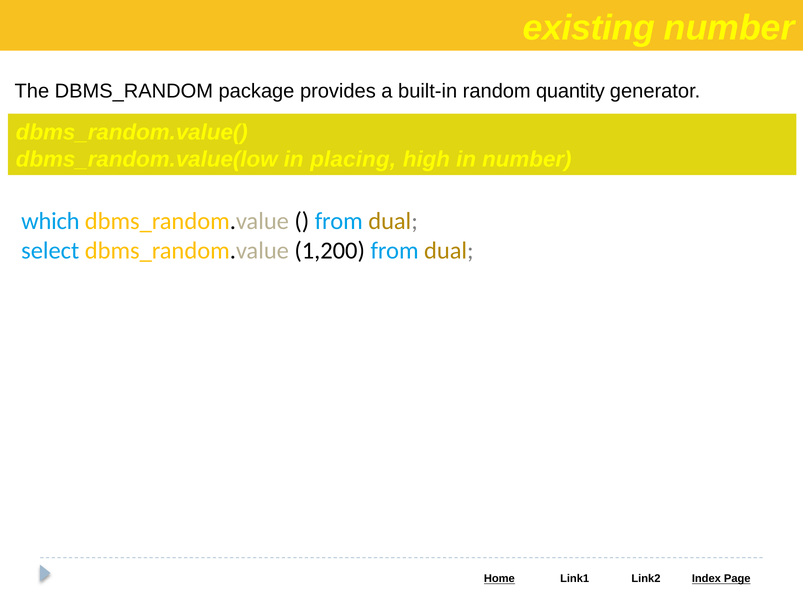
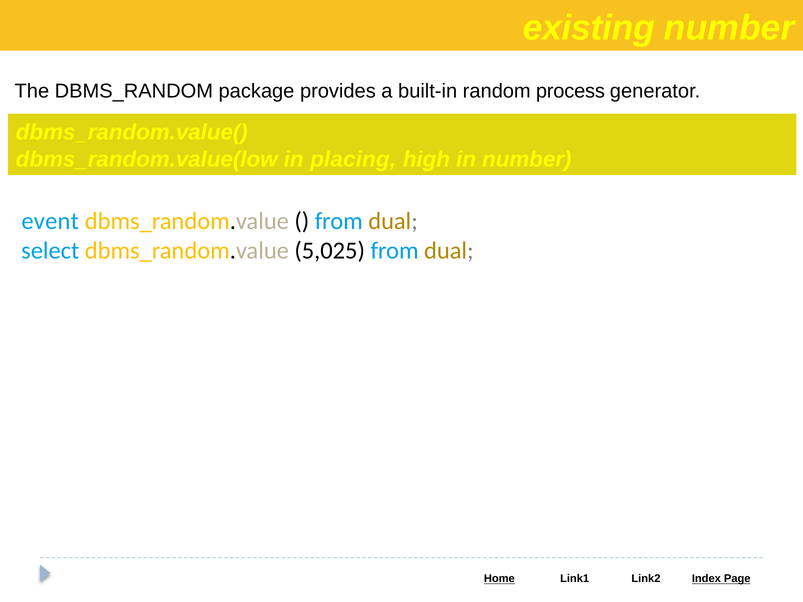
quantity: quantity -> process (570, 91)
which: which -> event (50, 221)
1,200: 1,200 -> 5,025 (330, 251)
